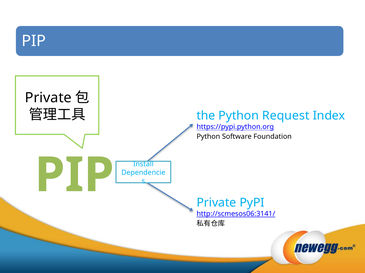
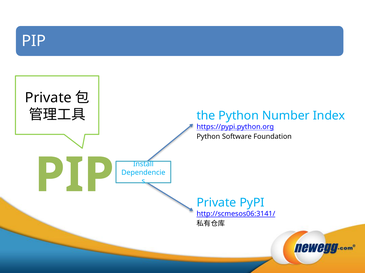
Request: Request -> Number (286, 116)
